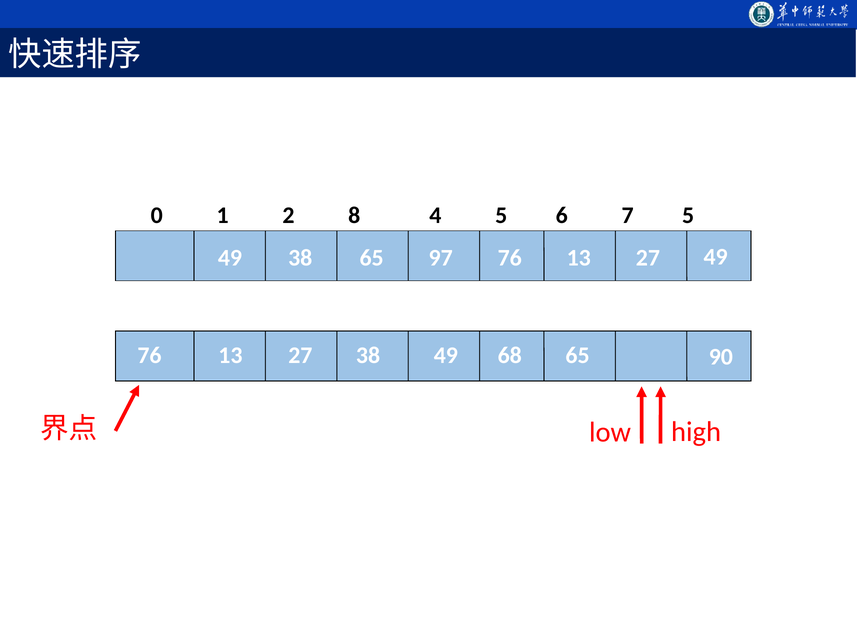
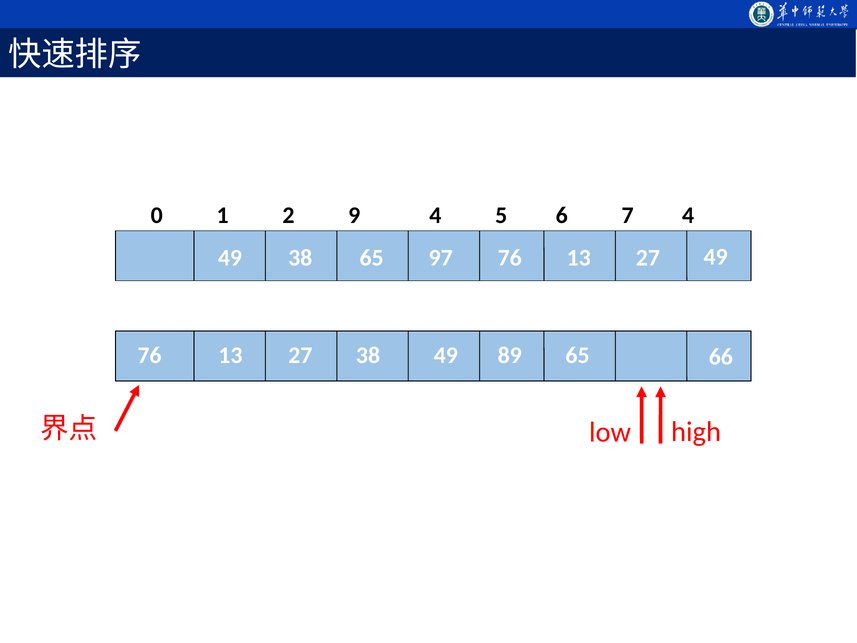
8: 8 -> 9 (354, 215)
7 5: 5 -> 4 (688, 215)
90: 90 -> 66 (721, 357)
68: 68 -> 89 (510, 355)
